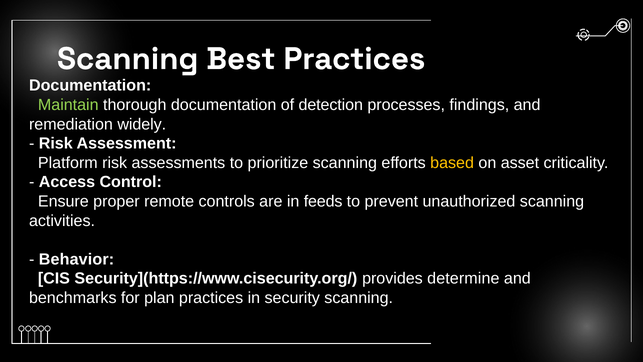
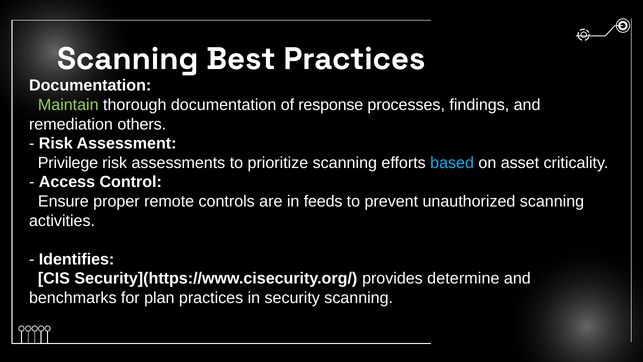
detection: detection -> response (331, 105)
widely: widely -> others (142, 124)
Platform: Platform -> Privilege (68, 163)
based colour: yellow -> light blue (452, 163)
Behavior: Behavior -> Identifies (77, 259)
